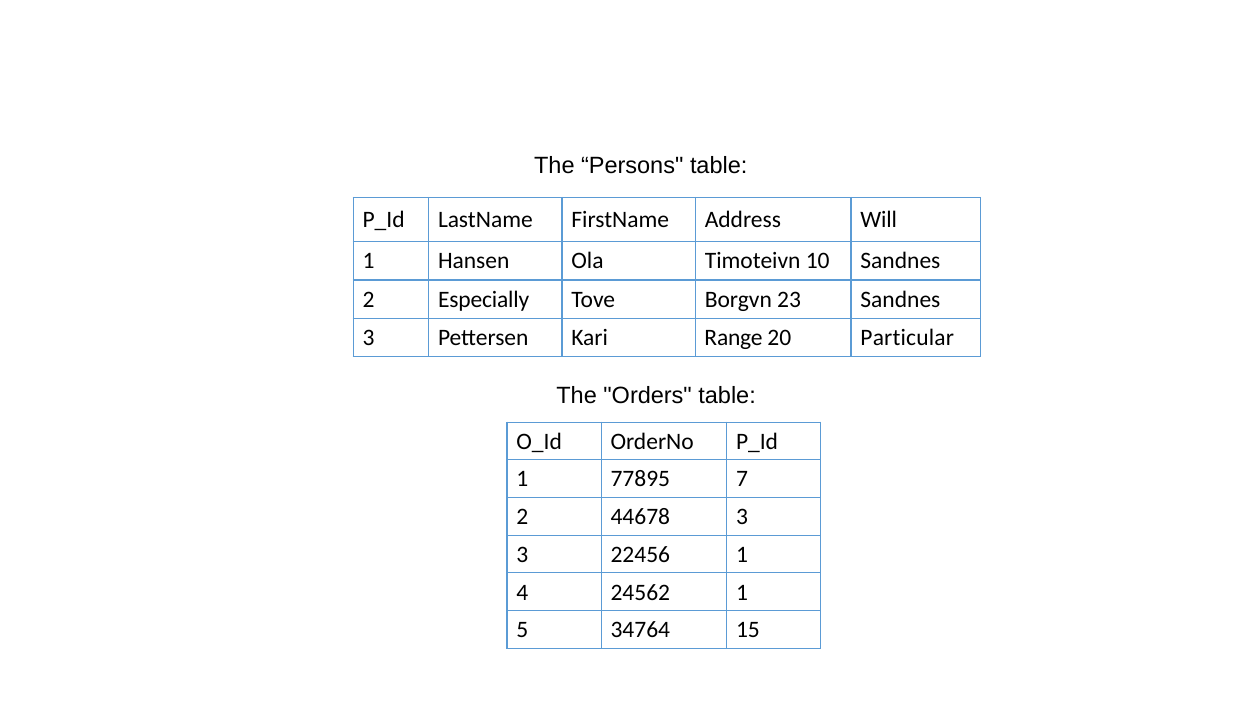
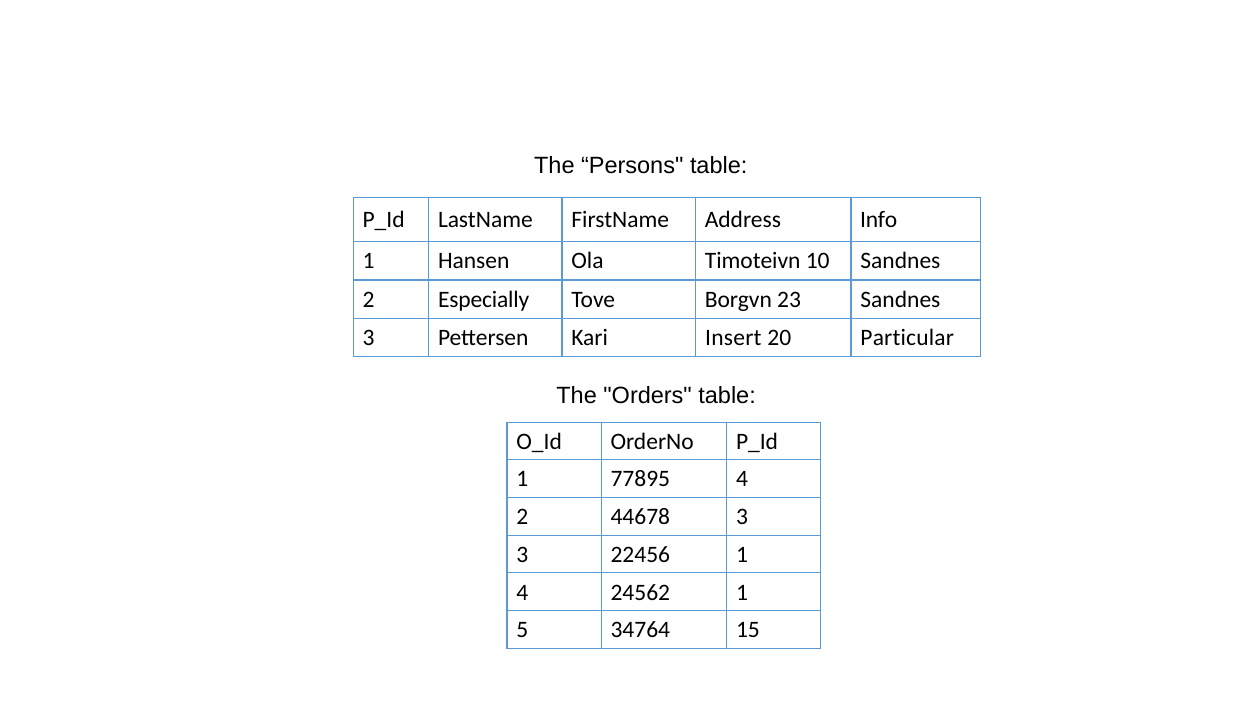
Will: Will -> Info (879, 220)
Range: Range -> Insert (733, 337)
77895 7: 7 -> 4 (742, 479)
